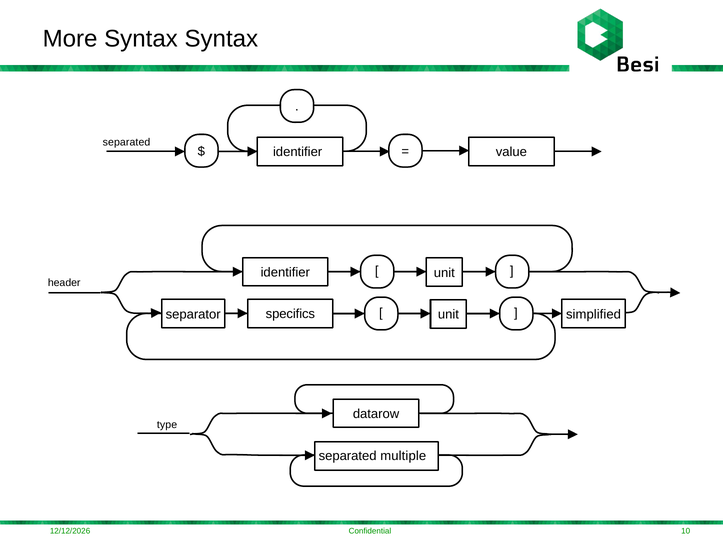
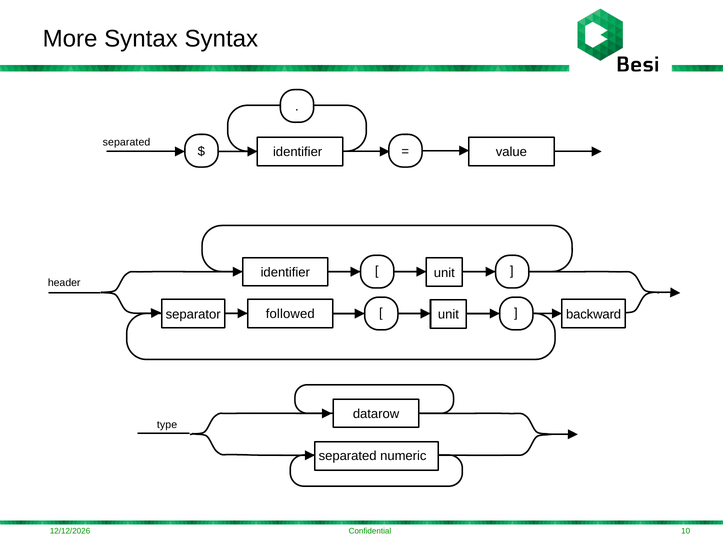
simplified: simplified -> backward (594, 314)
specifics: specifics -> followed (290, 314)
multiple: multiple -> numeric (403, 456)
